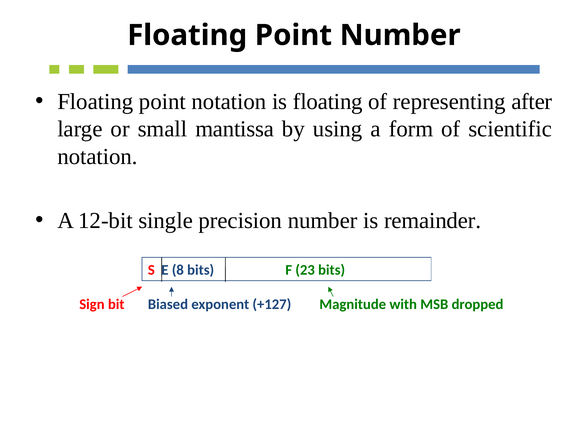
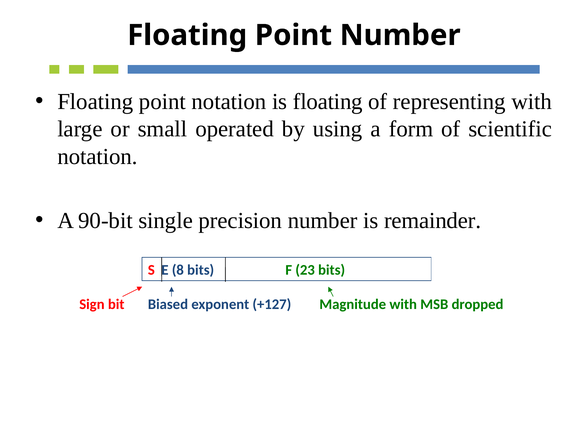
representing after: after -> with (532, 102)
mantissa: mantissa -> operated (235, 129)
12-bit: 12-bit -> 90-bit (105, 221)
